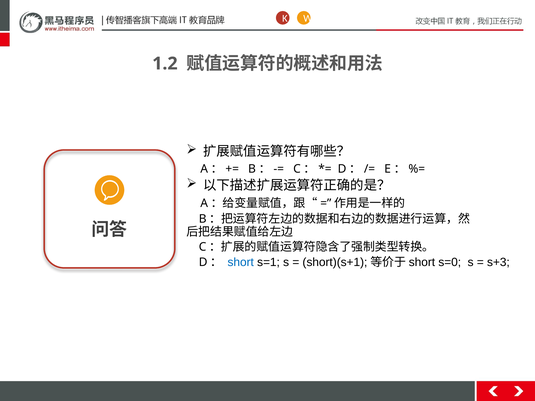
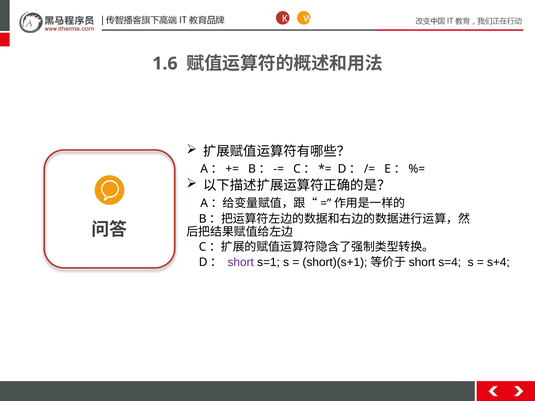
1.2: 1.2 -> 1.6 (165, 64)
short colour: blue -> purple (241, 262)
s=0: s=0 -> s=4 (450, 262)
s+3: s+3 -> s+4 (498, 262)
